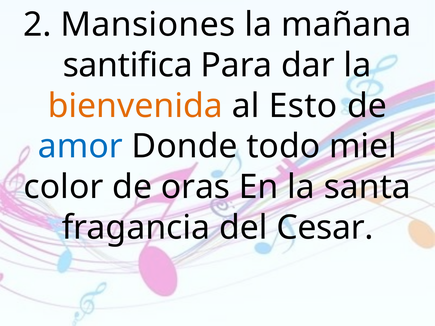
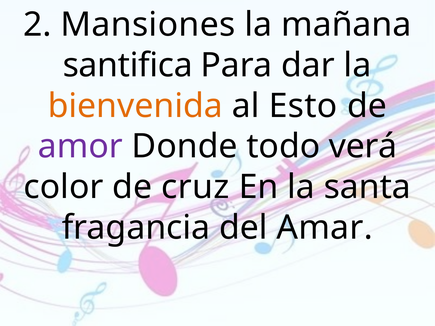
amor colour: blue -> purple (80, 147)
miel: miel -> verá (363, 147)
oras: oras -> cruz (195, 187)
Cesar: Cesar -> Amar (325, 228)
